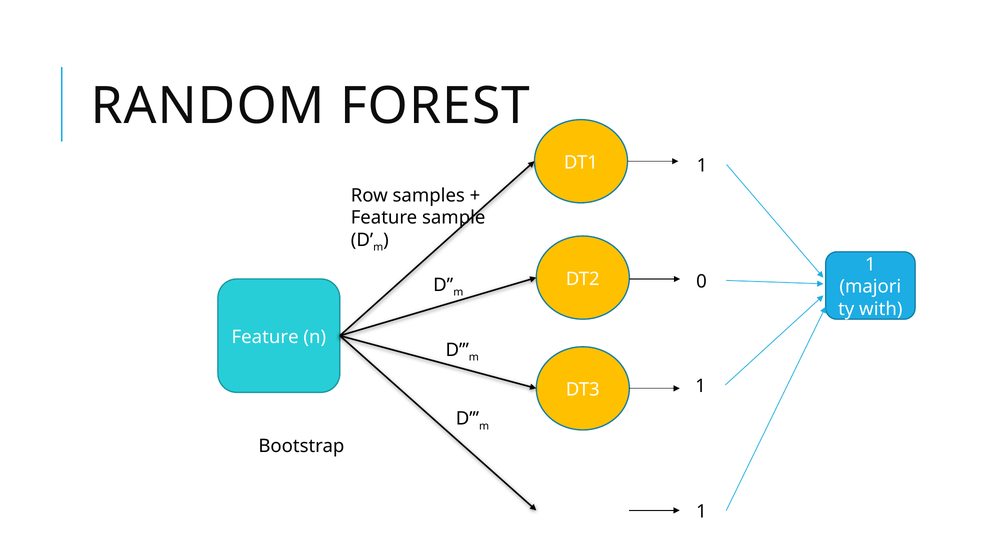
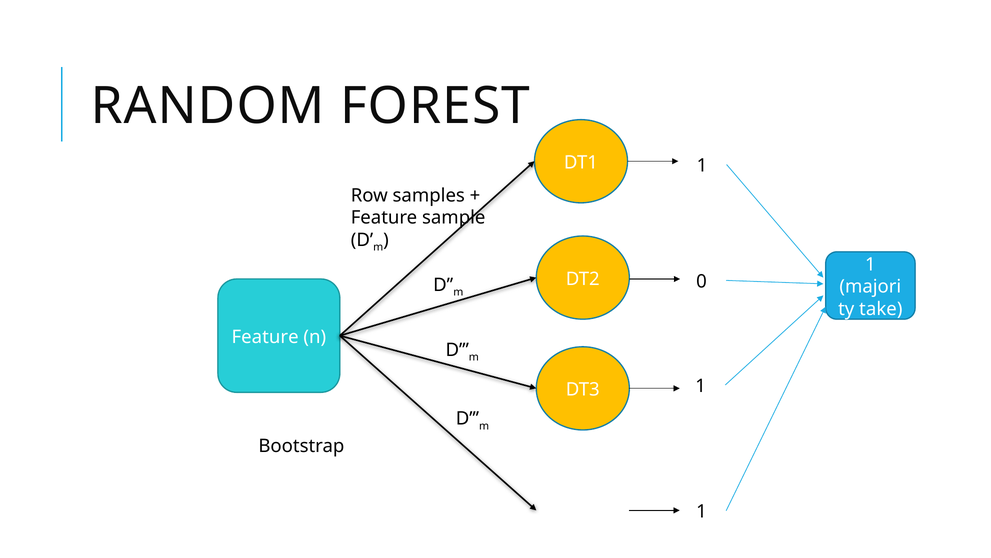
with: with -> take (881, 309)
